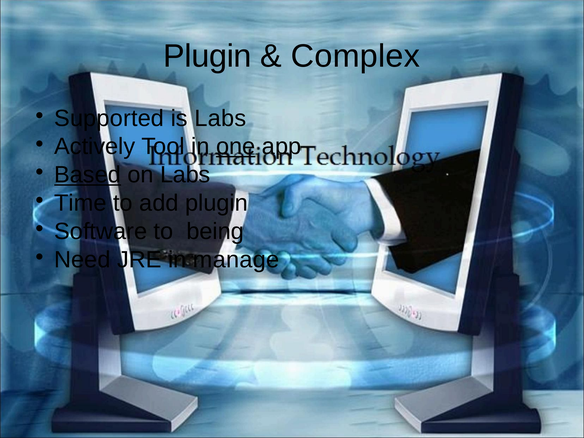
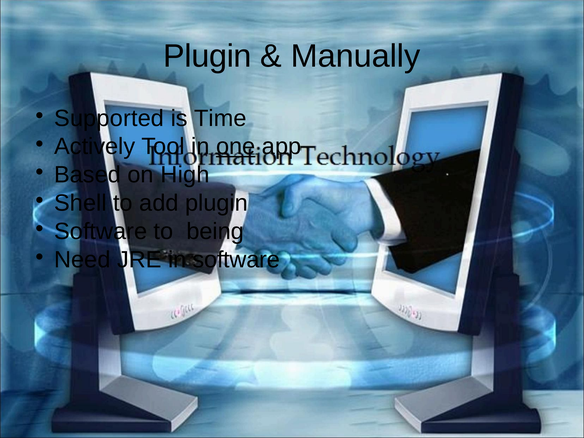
Complex: Complex -> Manually (356, 56)
is Labs: Labs -> Time (220, 118)
Based underline: present -> none (88, 175)
on Labs: Labs -> High (185, 175)
Time: Time -> Shell (80, 203)
in manage: manage -> software (236, 260)
